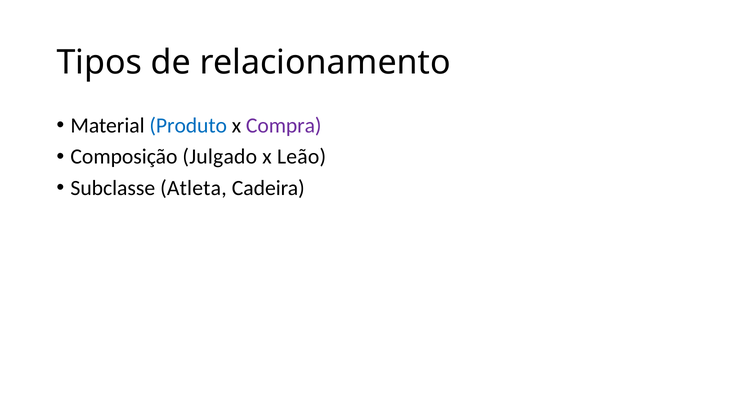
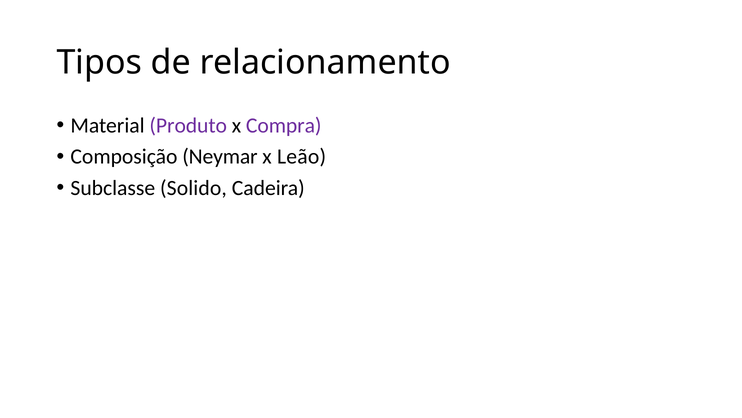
Produto colour: blue -> purple (188, 125)
Julgado: Julgado -> Neymar (220, 157)
Atleta: Atleta -> Solido (193, 188)
